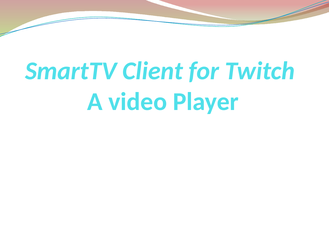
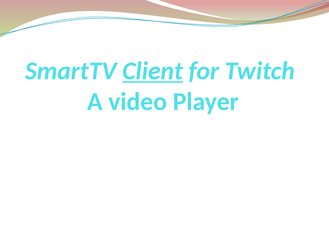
Client underline: none -> present (153, 71)
